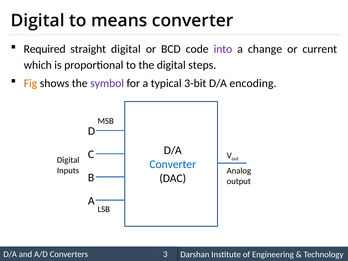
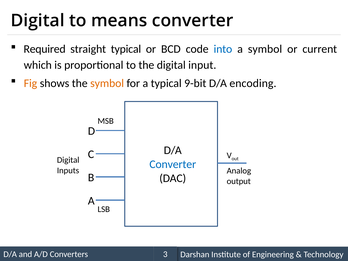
straight digital: digital -> typical (126, 49)
into colour: purple -> blue (223, 49)
a change: change -> symbol (265, 49)
steps: steps -> input (202, 65)
symbol colour: purple -> orange (107, 83)
3-bit: 3-bit -> 9-bit (195, 83)
